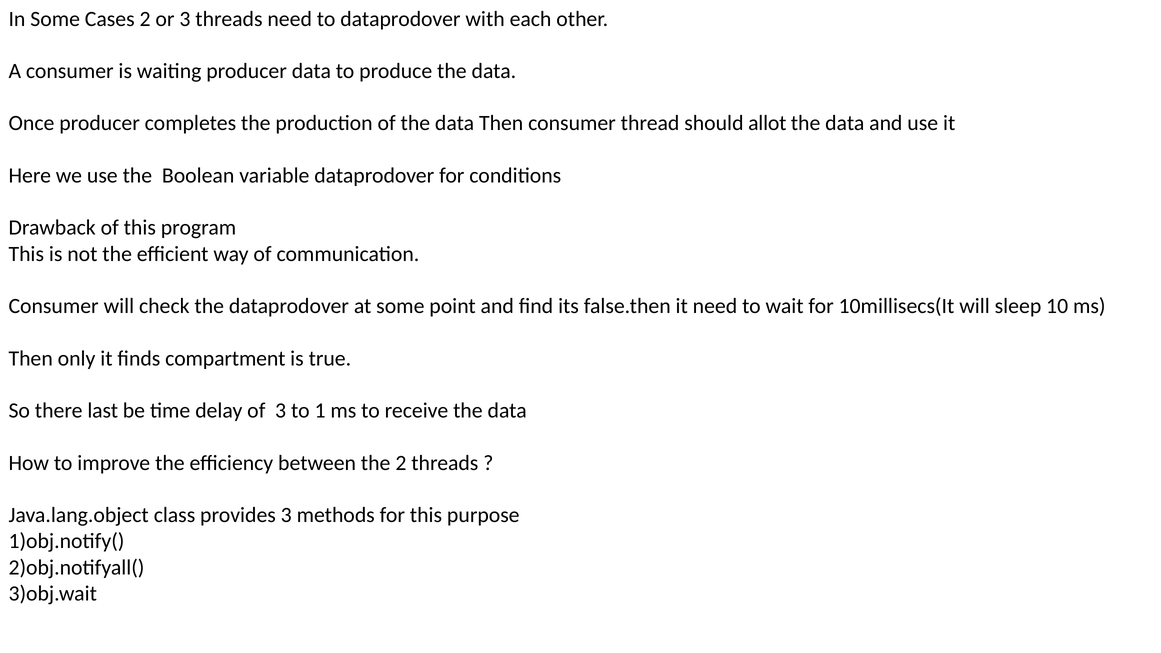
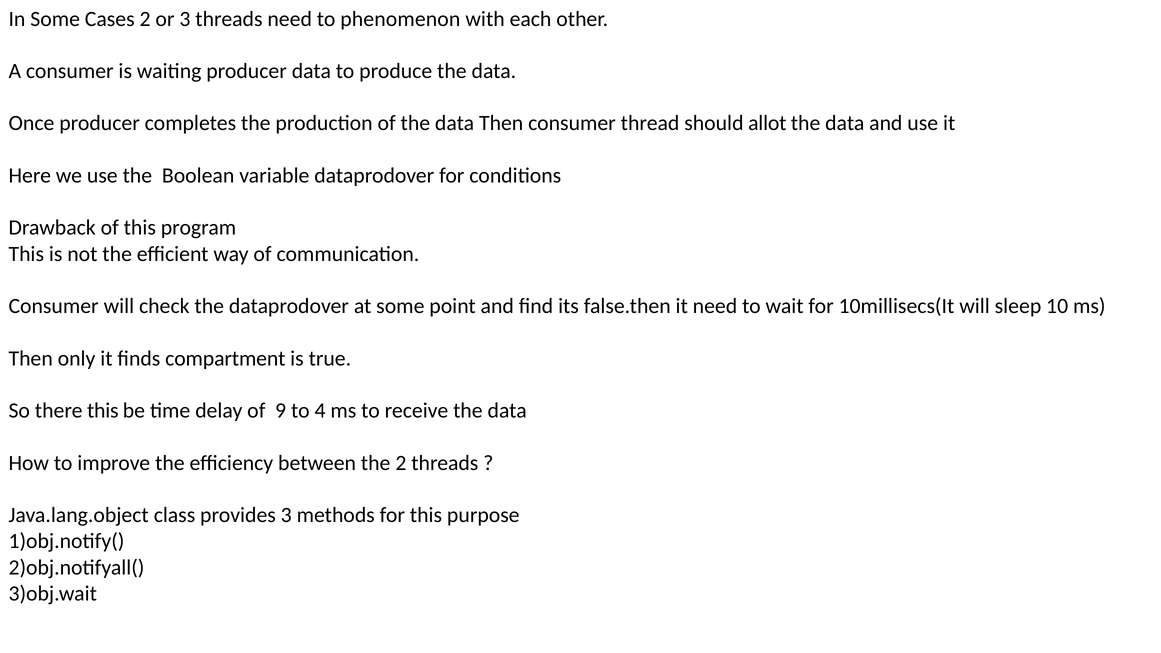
to dataprodover: dataprodover -> phenomenon (400, 19)
there last: last -> this (103, 411)
of 3: 3 -> 9 (281, 411)
1: 1 -> 4 (320, 411)
